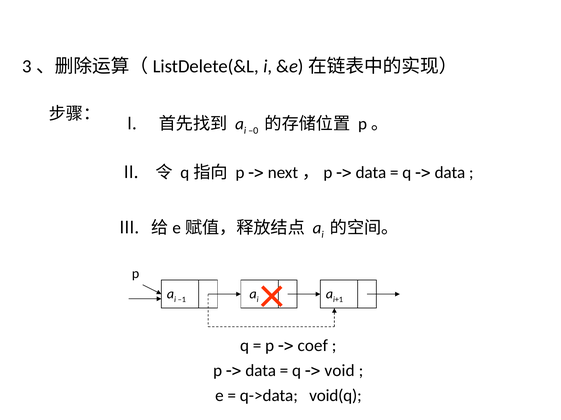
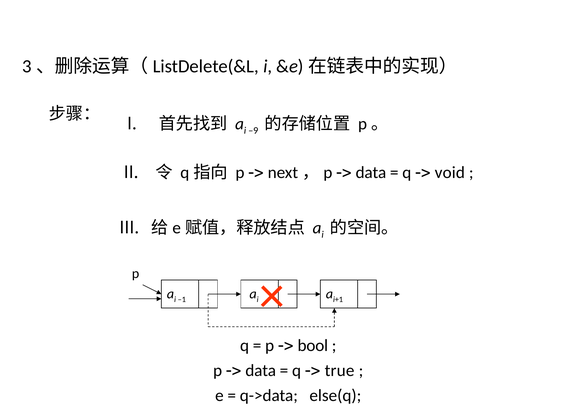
–0: –0 -> –9 (253, 131)
data: data -> void (450, 173)
coef: coef -> bool (313, 346)
void: void -> true (340, 371)
void(q: void(q -> else(q (335, 396)
